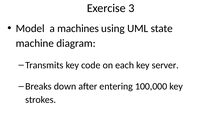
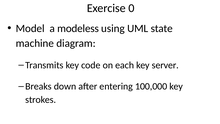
3: 3 -> 0 (131, 8)
machines: machines -> modeless (78, 28)
